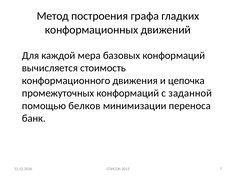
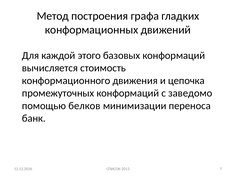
мера: мера -> этого (89, 55)
заданной: заданной -> заведомо (190, 93)
